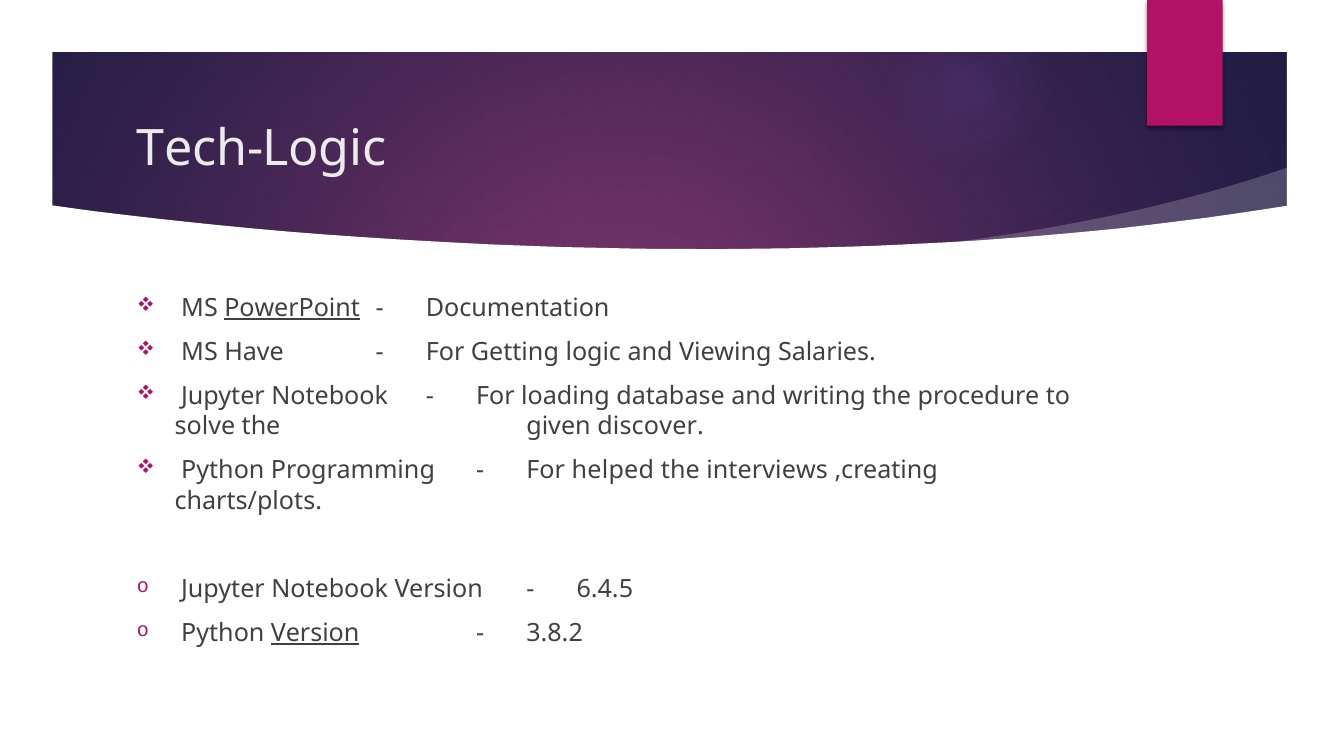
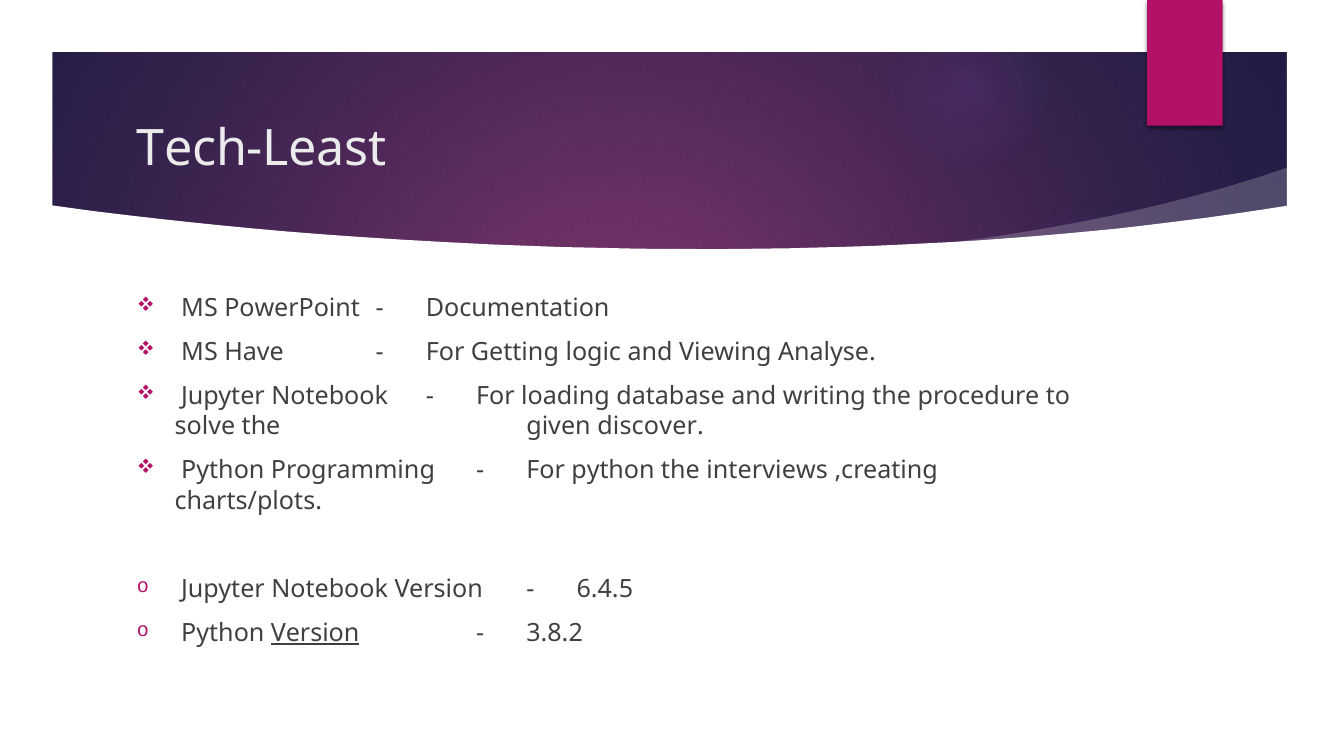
Tech-Logic: Tech-Logic -> Tech-Least (262, 149)
PowerPoint underline: present -> none (292, 308)
Salaries: Salaries -> Analyse (827, 352)
For helped: helped -> python (613, 471)
